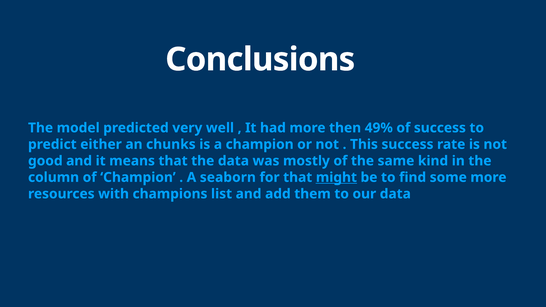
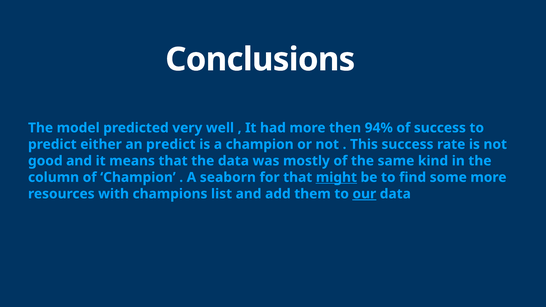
49%: 49% -> 94% (379, 128)
an chunks: chunks -> predict (171, 144)
our underline: none -> present (364, 194)
